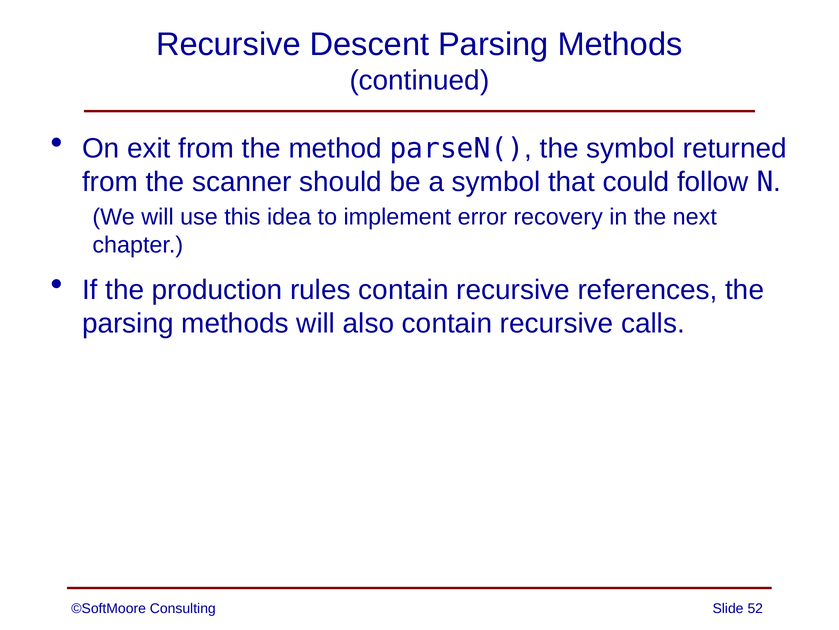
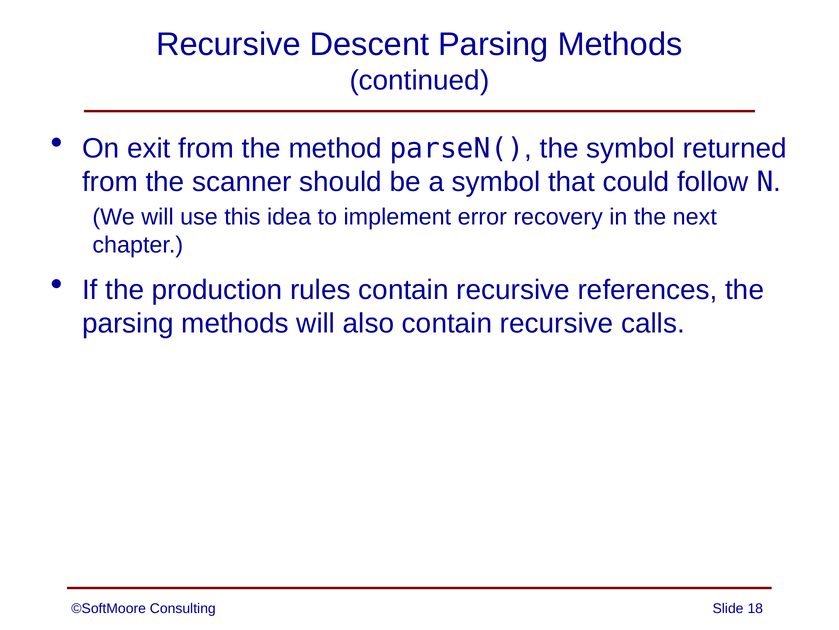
52: 52 -> 18 (755, 608)
